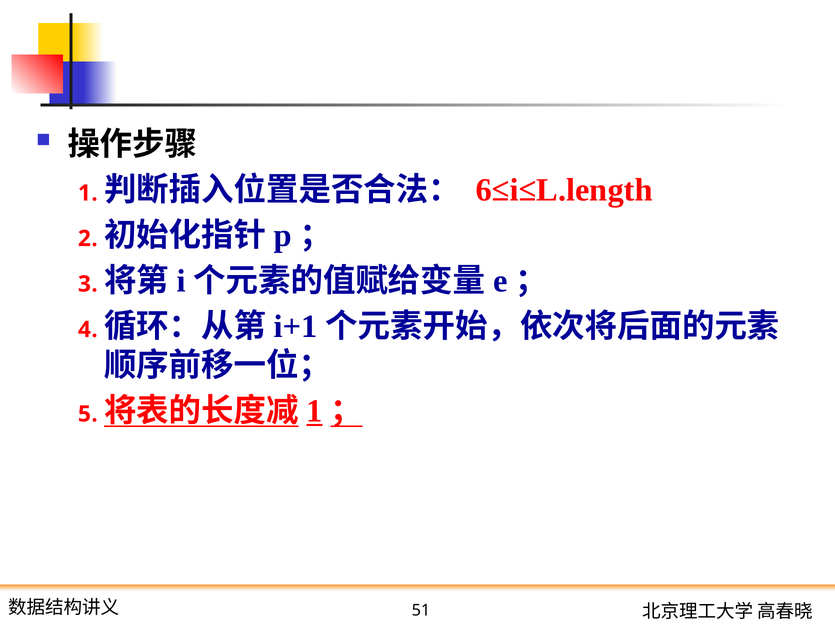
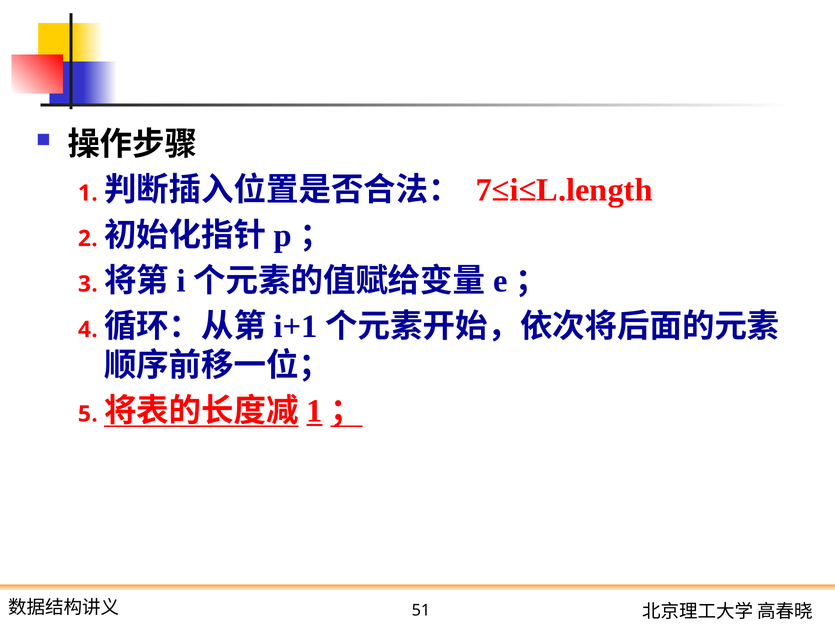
6≤i≤L.length: 6≤i≤L.length -> 7≤i≤L.length (564, 190)
